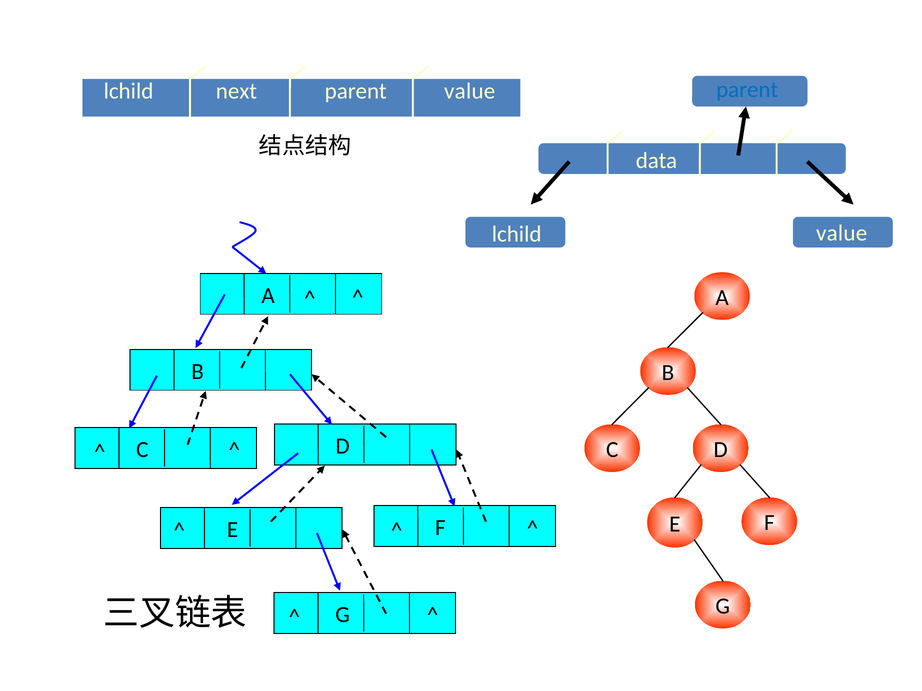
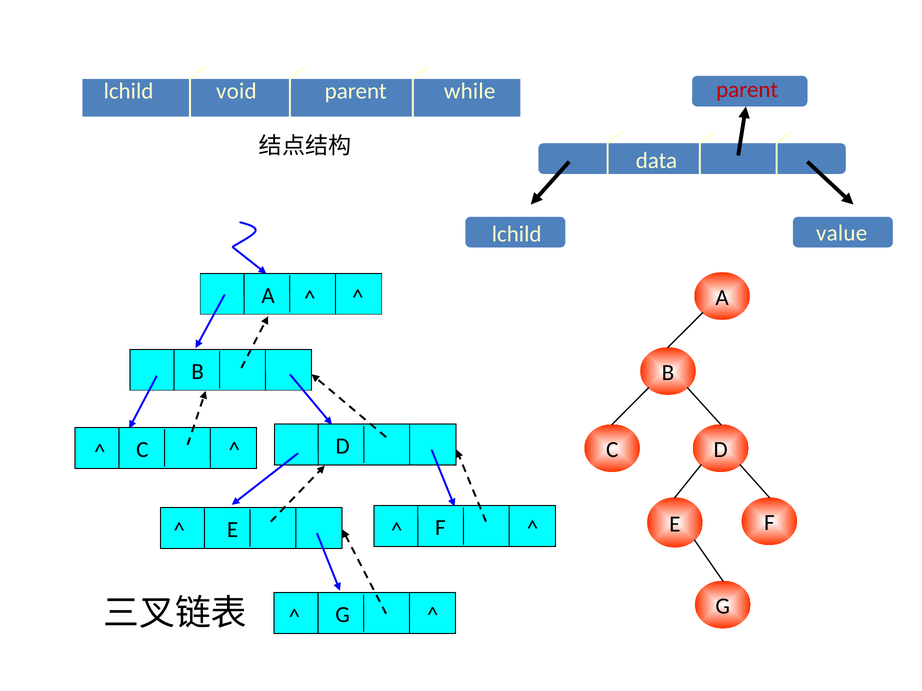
parent colour: blue -> red (747, 90)
next: next -> void (236, 91)
parent value: value -> while (470, 91)
